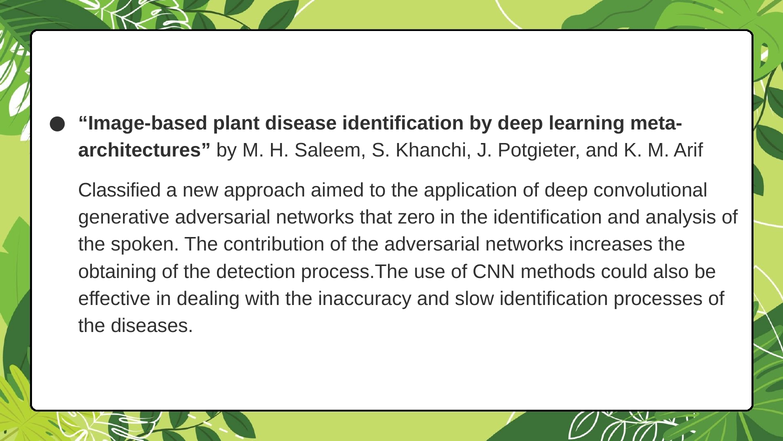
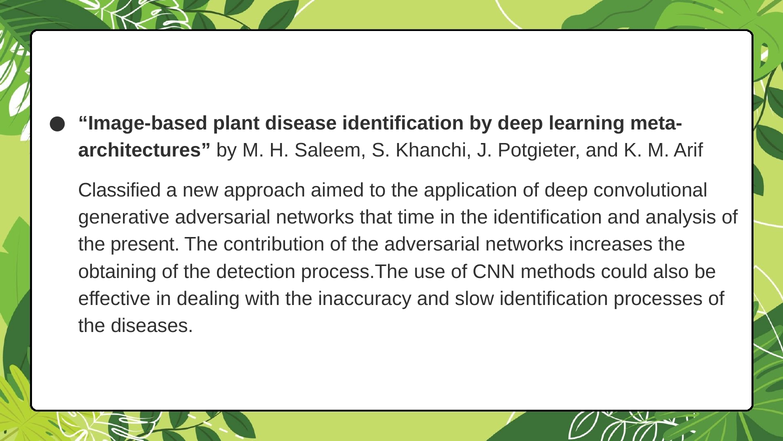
zero: zero -> time (416, 217)
spoken: spoken -> present (145, 244)
